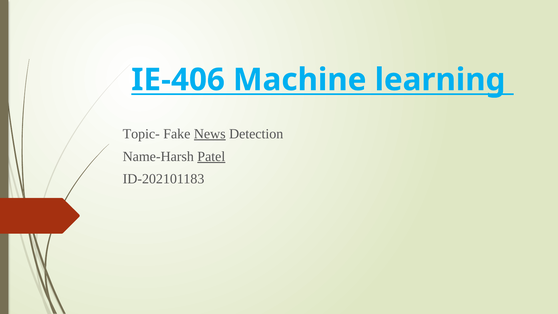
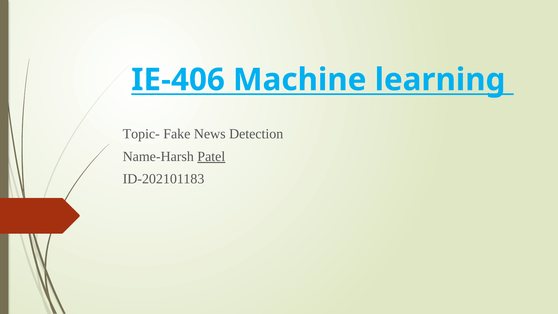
News underline: present -> none (210, 134)
